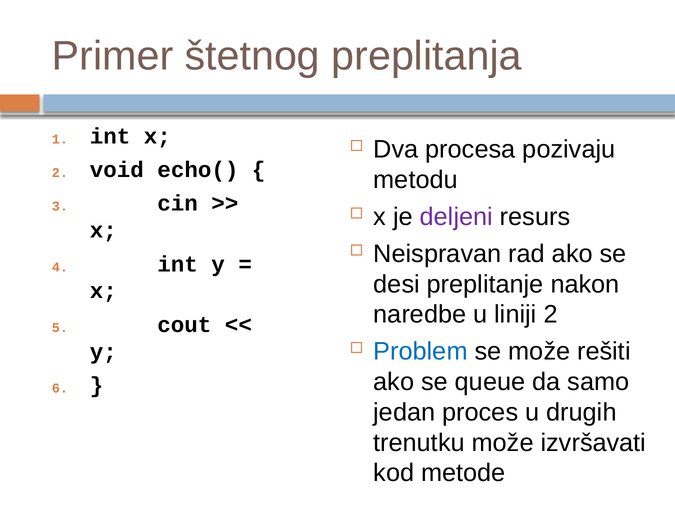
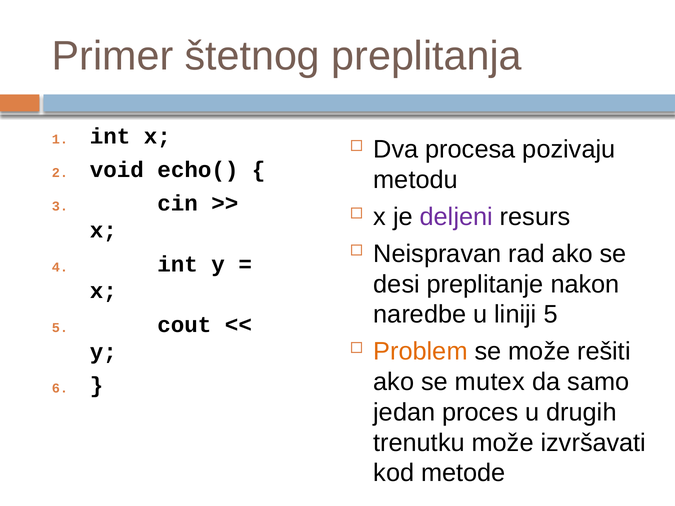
liniji 2: 2 -> 5 (551, 315)
Problem colour: blue -> orange (421, 352)
queue: queue -> mutex (490, 382)
